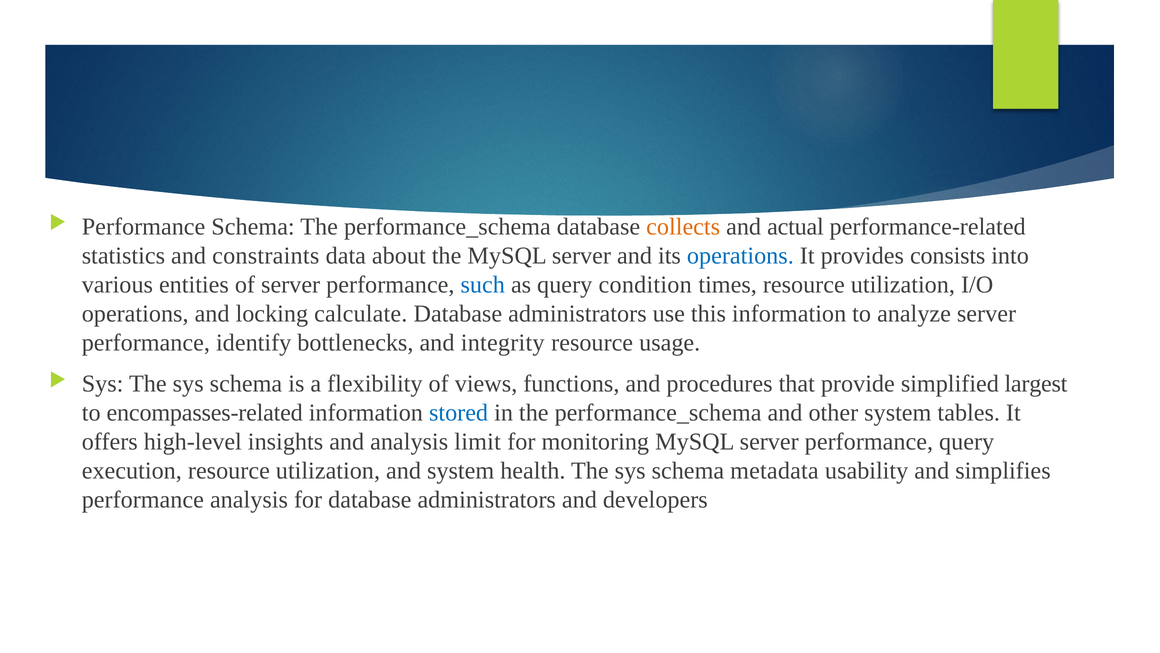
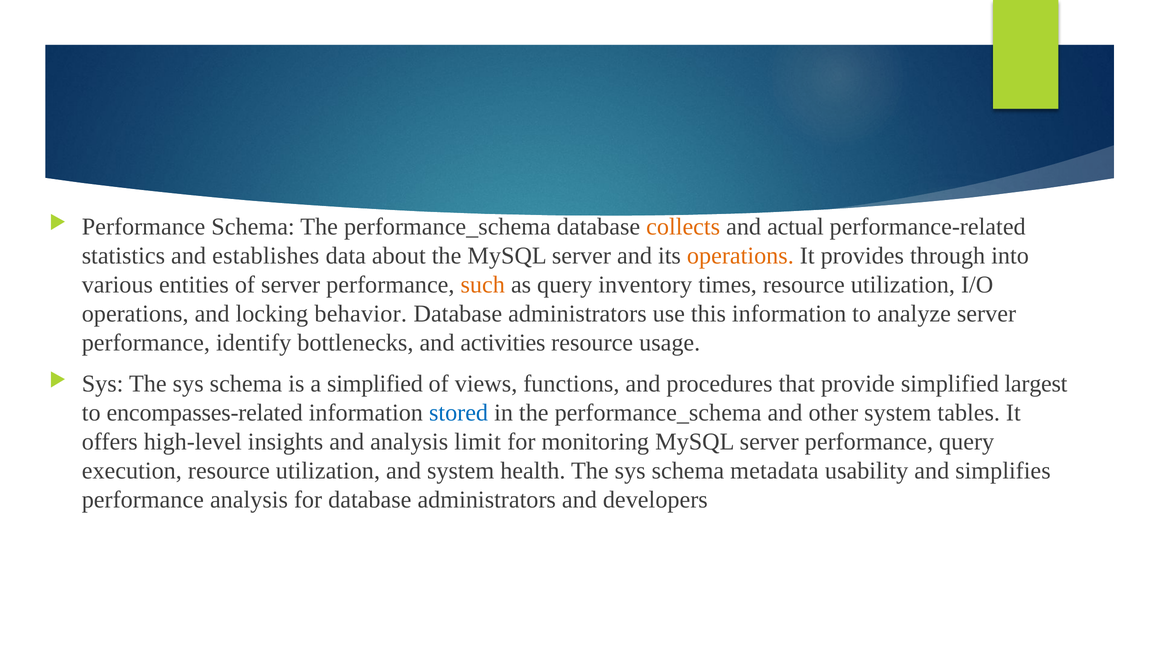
constraints: constraints -> establishes (266, 255)
operations colour: blue -> orange (740, 255)
consists: consists -> through (948, 255)
such colour: blue -> orange (483, 284)
condition: condition -> inventory (645, 284)
calculate: calculate -> behavior (361, 313)
integrity: integrity -> activities (503, 342)
a flexibility: flexibility -> simplified (375, 384)
